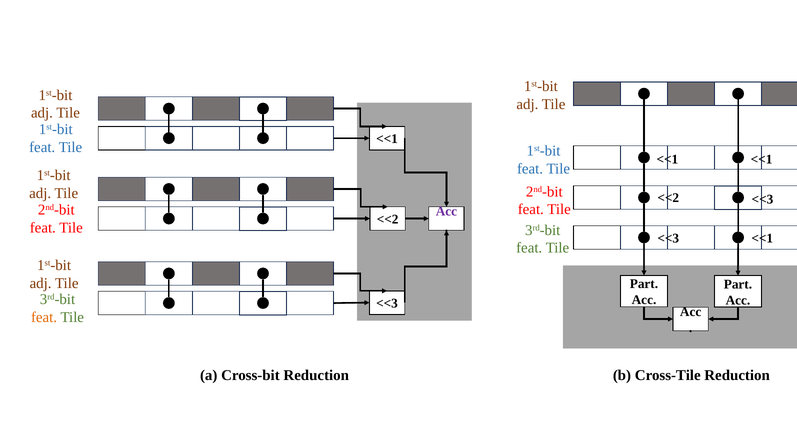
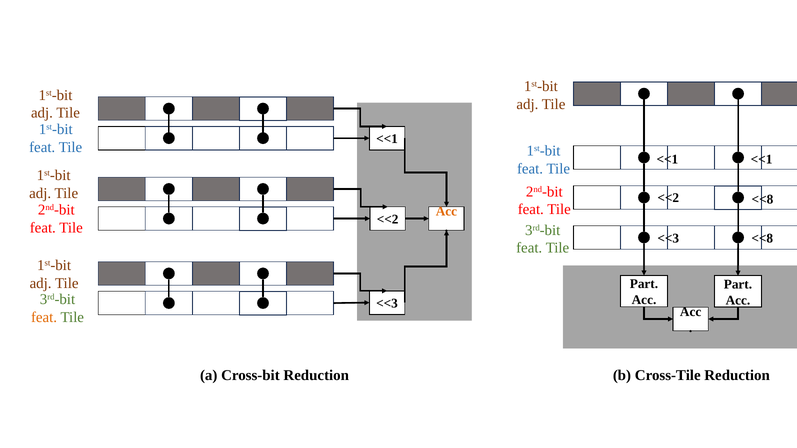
<<3: <<3 -> <<8 (762, 199)
Acc colour: purple -> orange (446, 212)
<<3 <<1: <<1 -> <<8 (762, 238)
